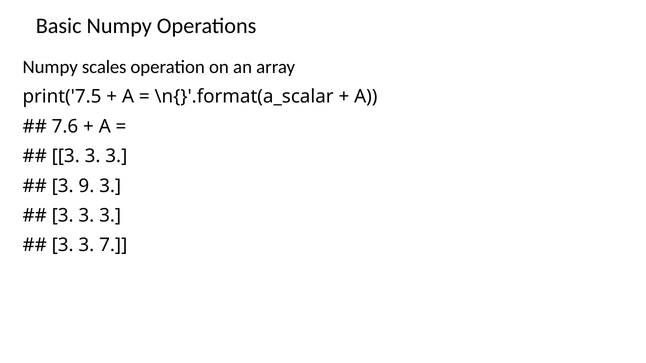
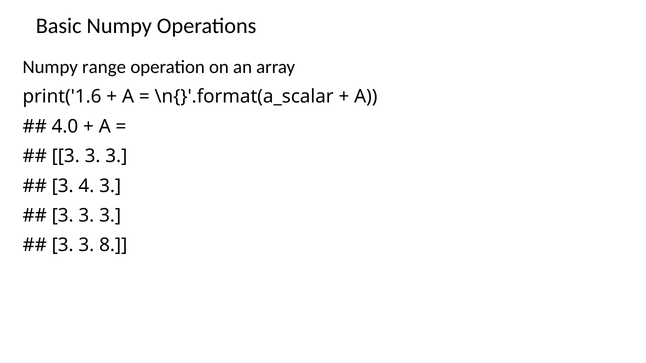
scales: scales -> range (104, 67)
print('7.5: print('7.5 -> print('1.6 (62, 97)
7.6: 7.6 -> 4.0 (65, 127)
9: 9 -> 4 (86, 186)
7: 7 -> 8 (113, 246)
